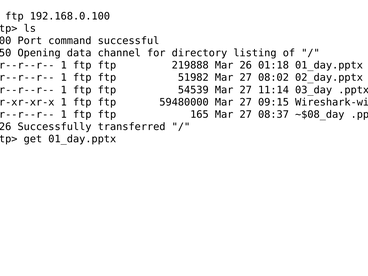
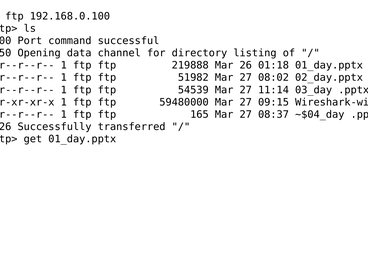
~$08_day: ~$08_day -> ~$04_day (320, 114)
